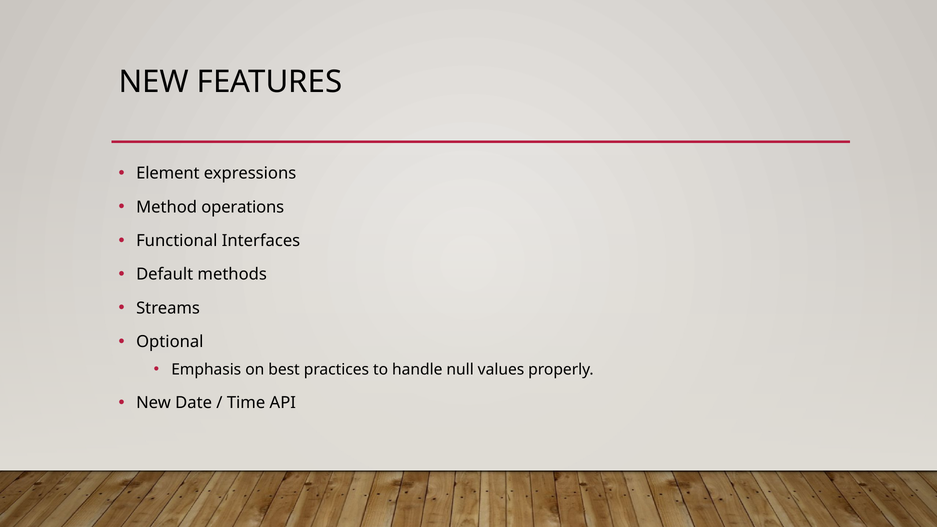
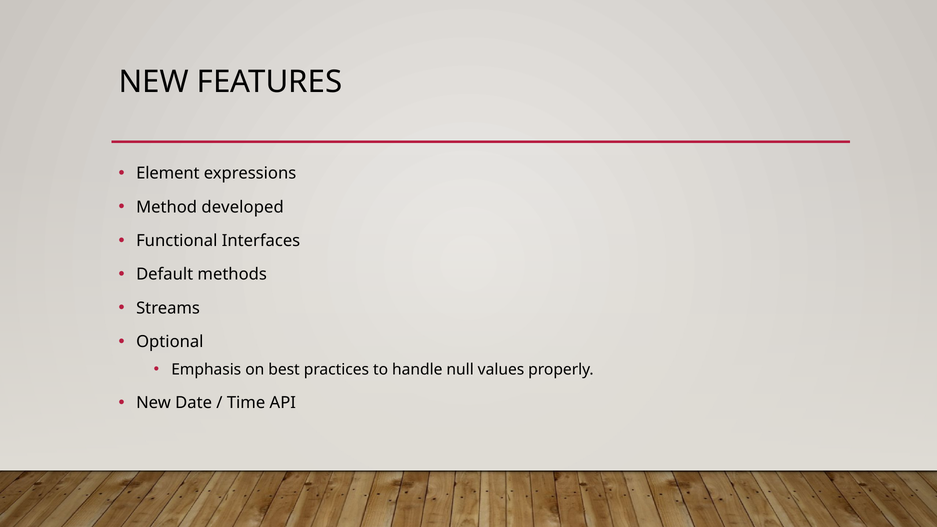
operations: operations -> developed (243, 207)
